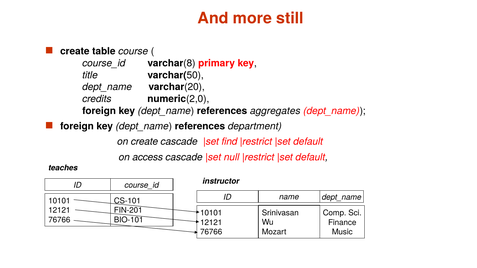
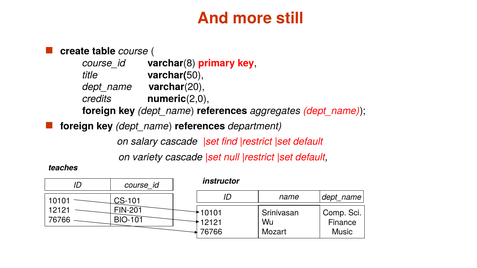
on create: create -> salary (144, 142)
access: access -> variety (148, 157)
